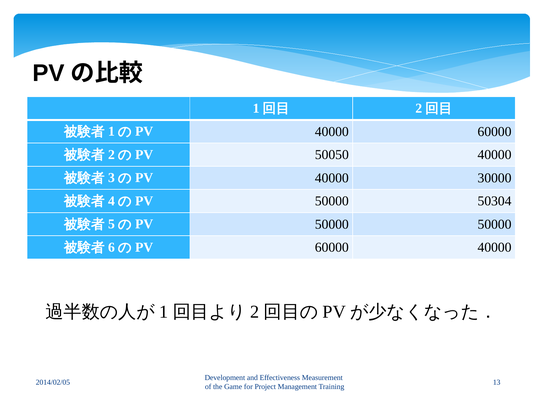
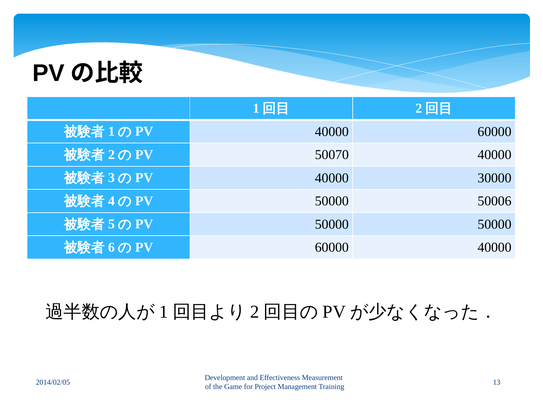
50050: 50050 -> 50070 (332, 155)
50304: 50304 -> 50006 (495, 201)
